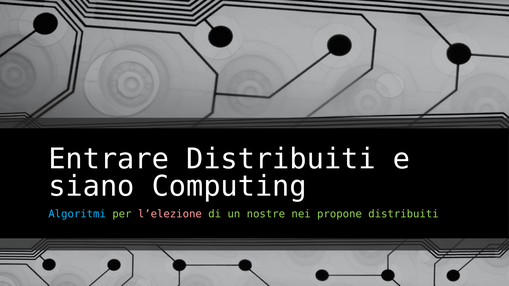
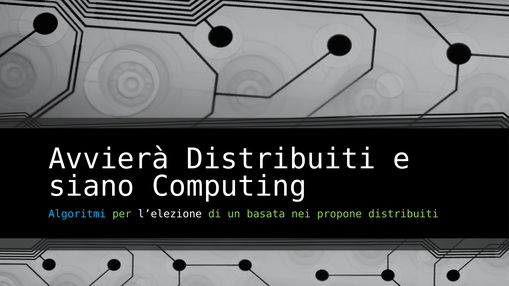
Entrare: Entrare -> Avvierà (109, 159)
l’elezione colour: pink -> white (170, 214)
nostre: nostre -> basata (266, 214)
